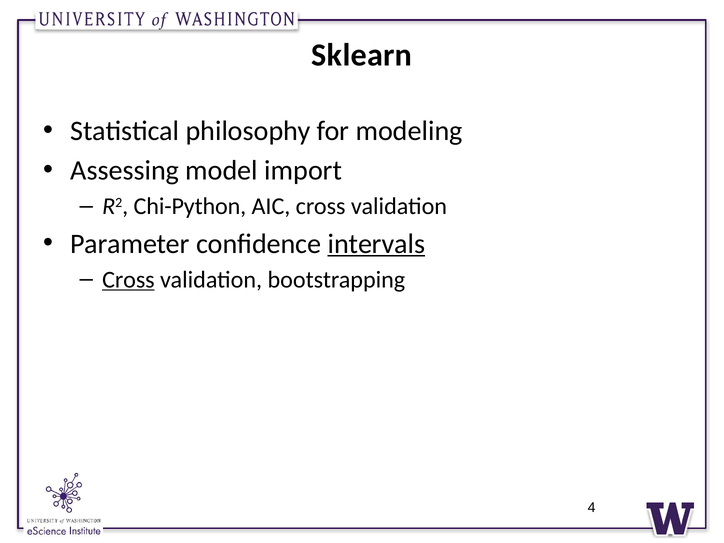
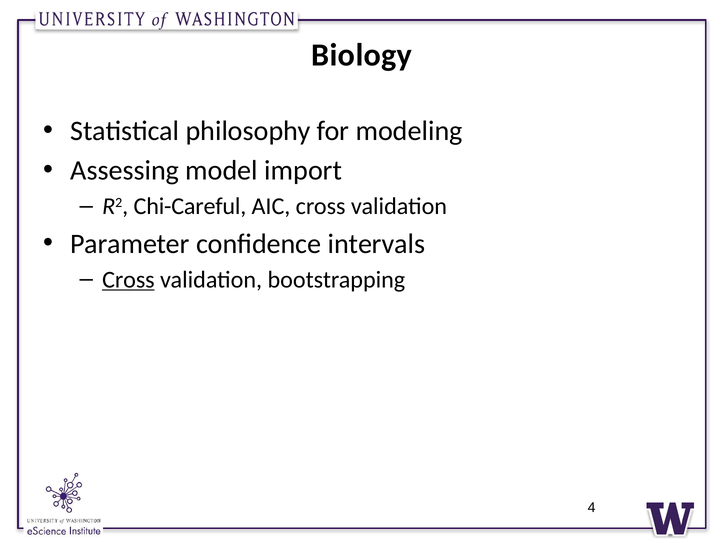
Sklearn: Sklearn -> Biology (362, 55)
Chi-Python: Chi-Python -> Chi-Careful (190, 206)
intervals underline: present -> none (376, 244)
